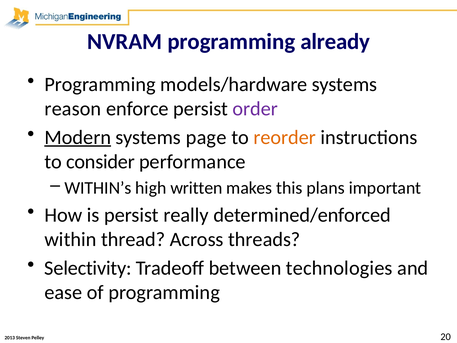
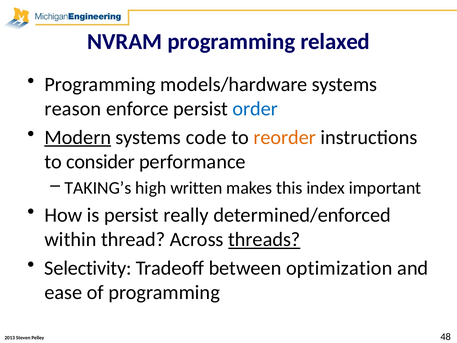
already: already -> relaxed (335, 42)
order colour: purple -> blue (255, 109)
page: page -> code (206, 137)
WITHIN’s: WITHIN’s -> TAKING’s (98, 188)
plans: plans -> index (326, 188)
threads underline: none -> present (264, 239)
technologies: technologies -> optimization (339, 268)
20: 20 -> 48 (446, 337)
